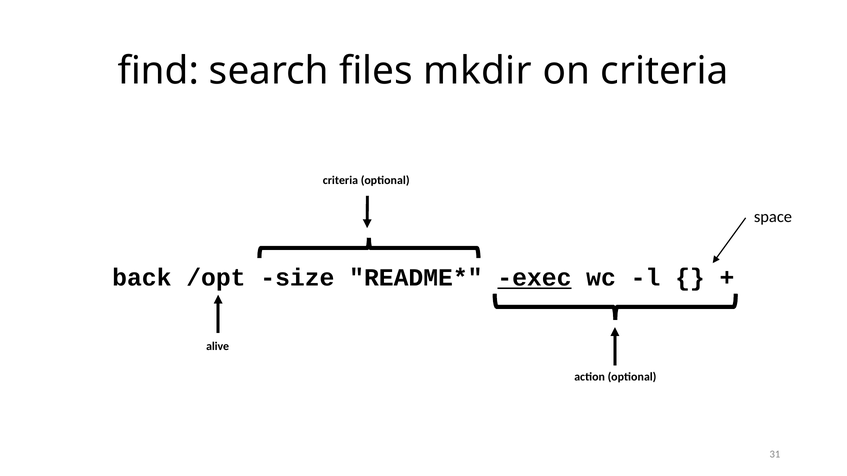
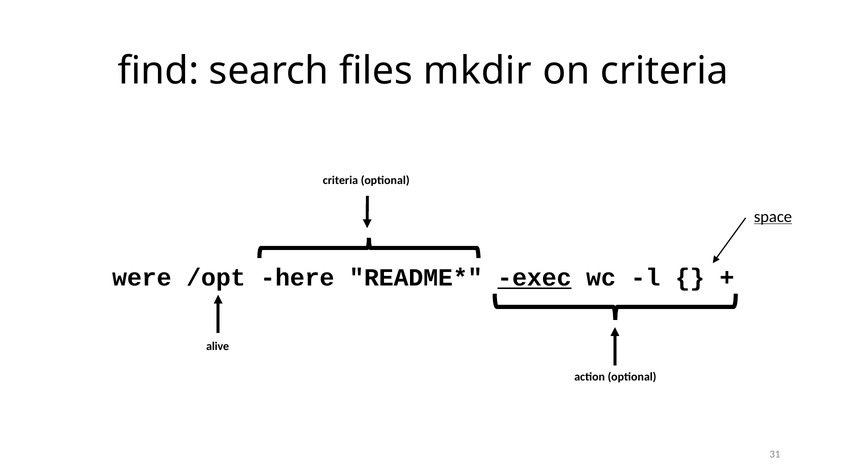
space underline: none -> present (773, 217)
back: back -> were (142, 278)
size: size -> here (297, 278)
